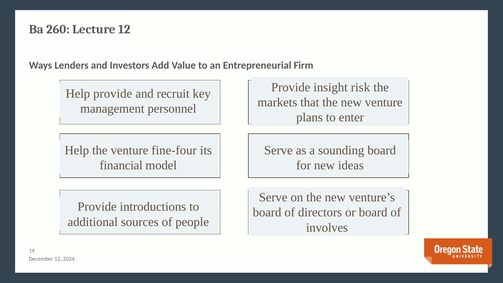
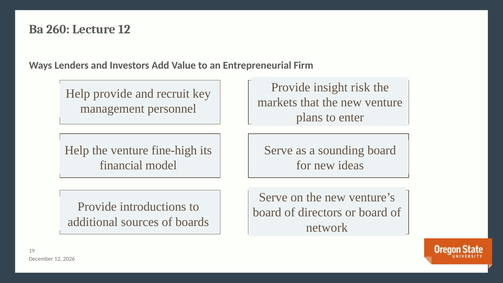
fine-four: fine-four -> fine-high (174, 150)
people: people -> boards (192, 222)
involves: involves -> network (327, 227)
